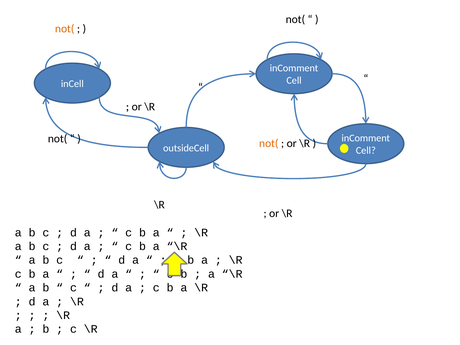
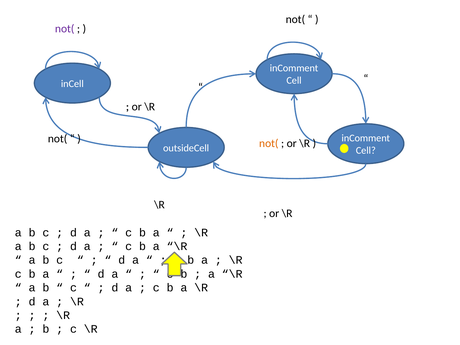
not( colour: orange -> purple (65, 29)
